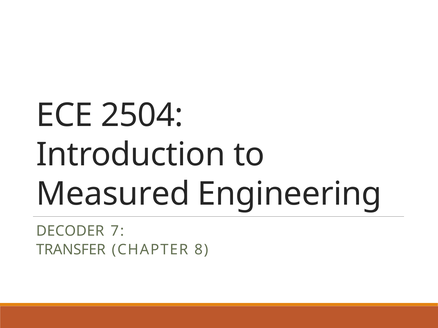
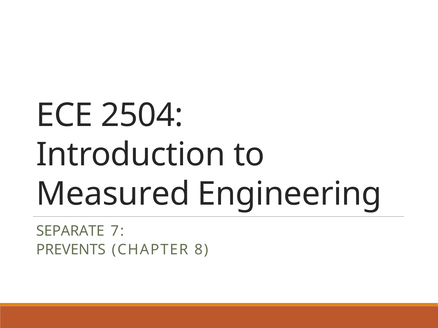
DECODER: DECODER -> SEPARATE (70, 232)
TRANSFER: TRANSFER -> PREVENTS (71, 250)
